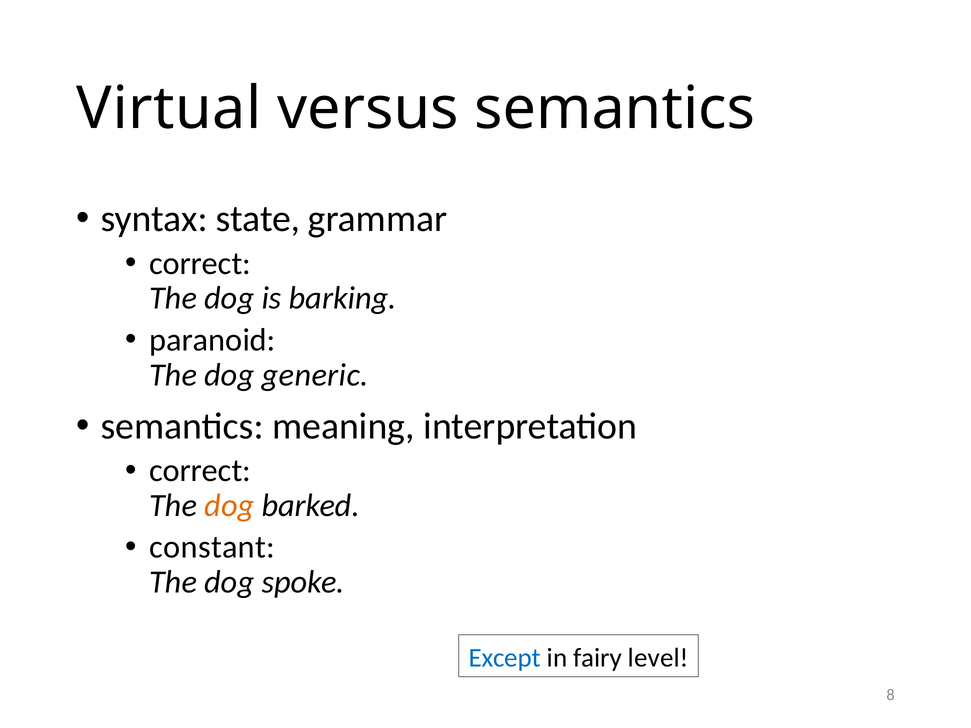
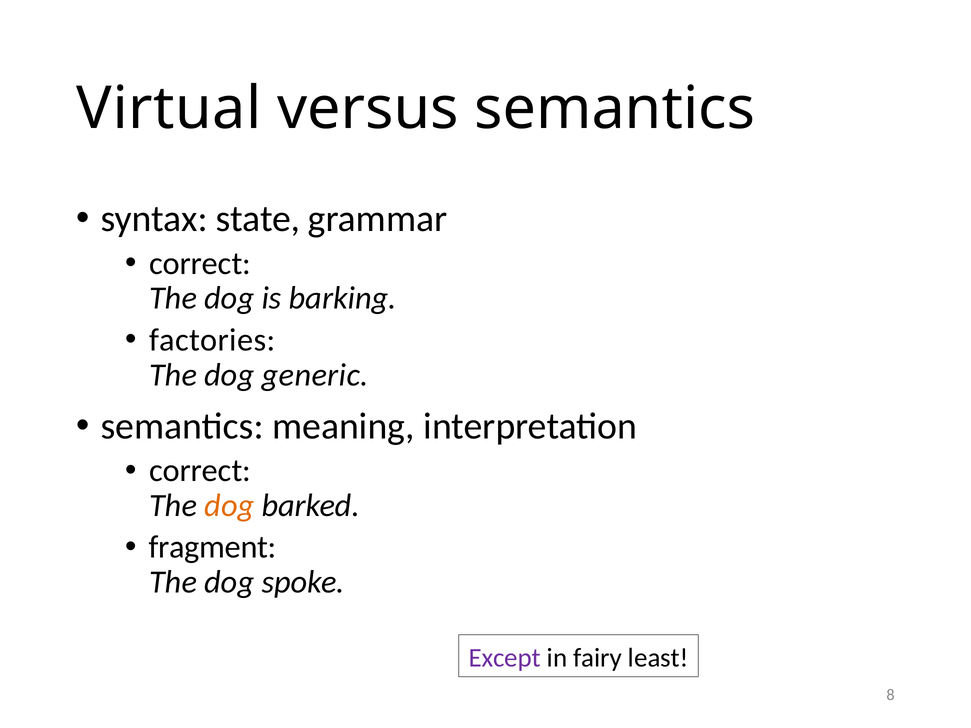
paranoid: paranoid -> factories (212, 340)
constant: constant -> fragment (213, 547)
Except colour: blue -> purple (505, 658)
level: level -> least (658, 658)
